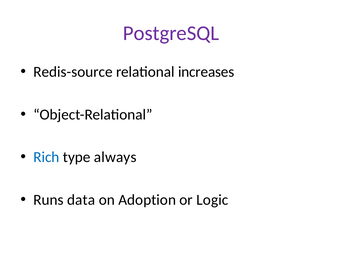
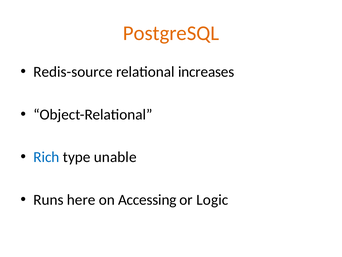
PostgreSQL colour: purple -> orange (171, 33)
always: always -> unable (115, 157)
data: data -> here (81, 199)
Adoption: Adoption -> Accessing (147, 199)
